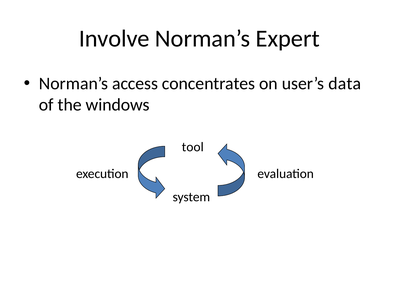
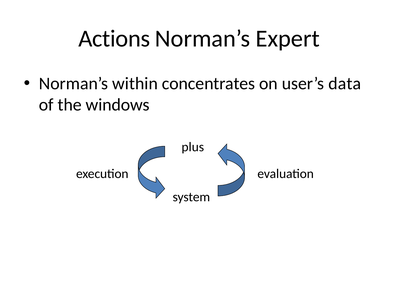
Involve: Involve -> Actions (114, 39)
access: access -> within (135, 84)
tool: tool -> plus (193, 147)
